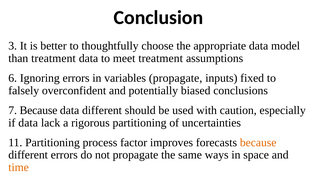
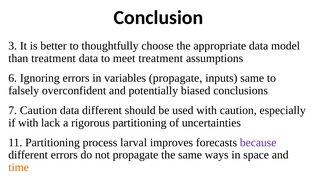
inputs fixed: fixed -> same (252, 78)
7 Because: Because -> Caution (38, 110)
if data: data -> with (28, 123)
factor: factor -> larval (134, 143)
because colour: orange -> purple (258, 143)
